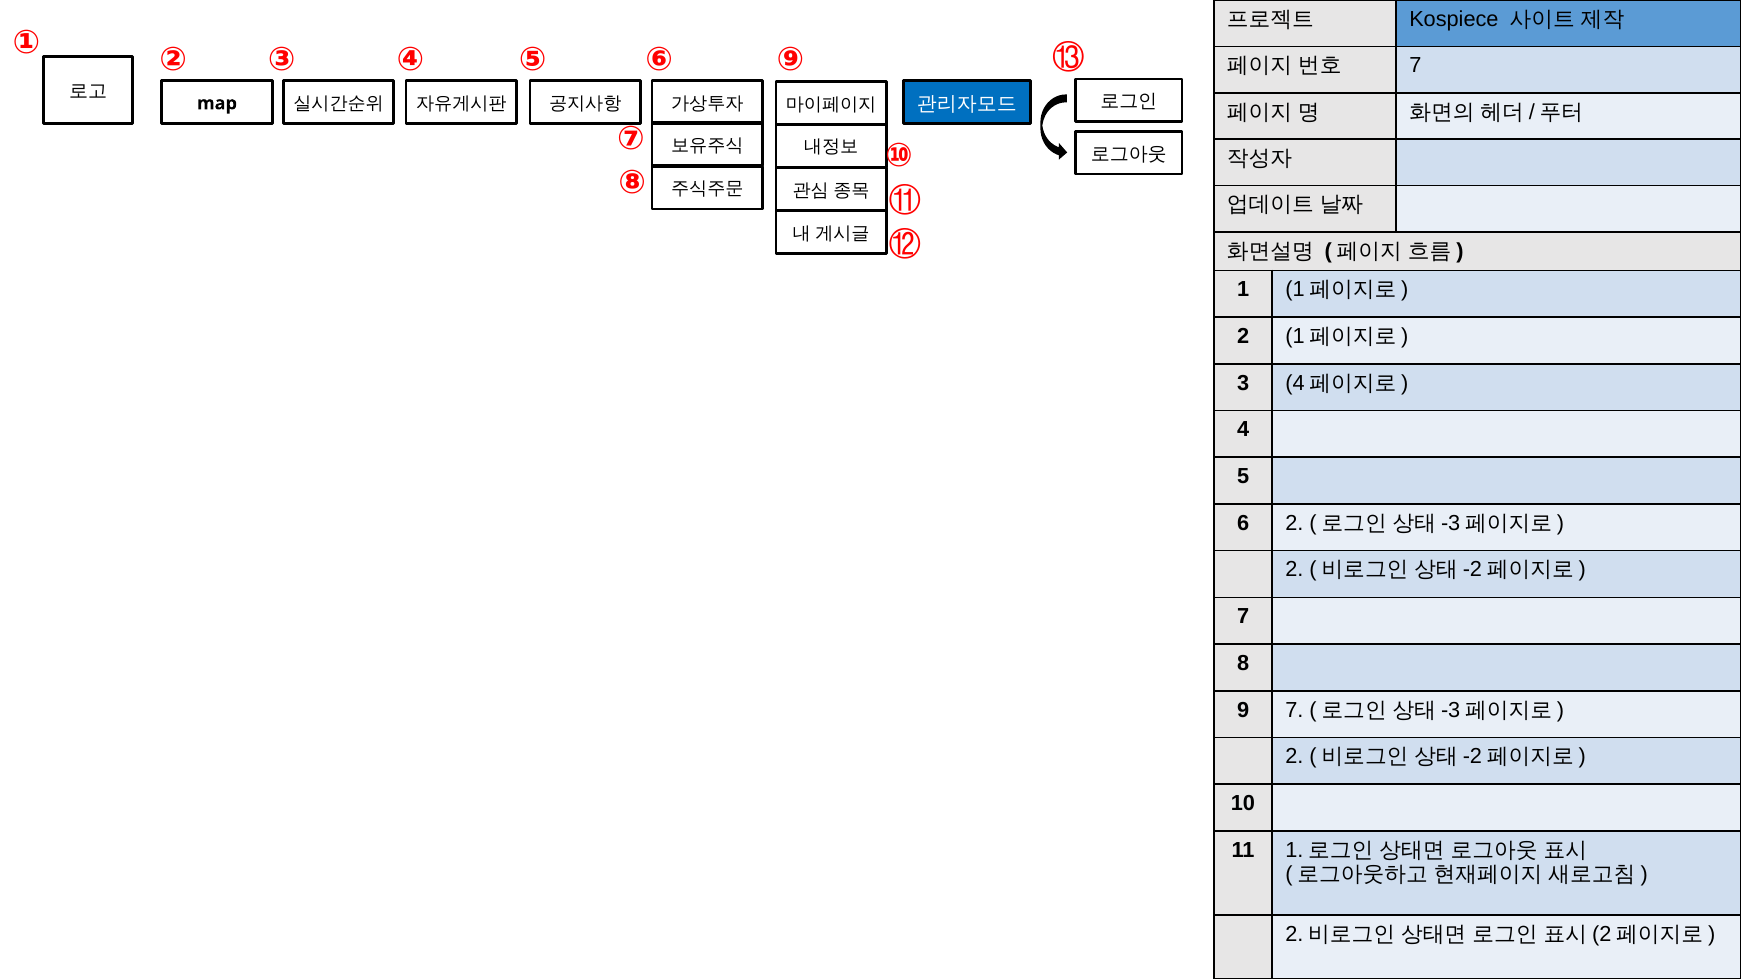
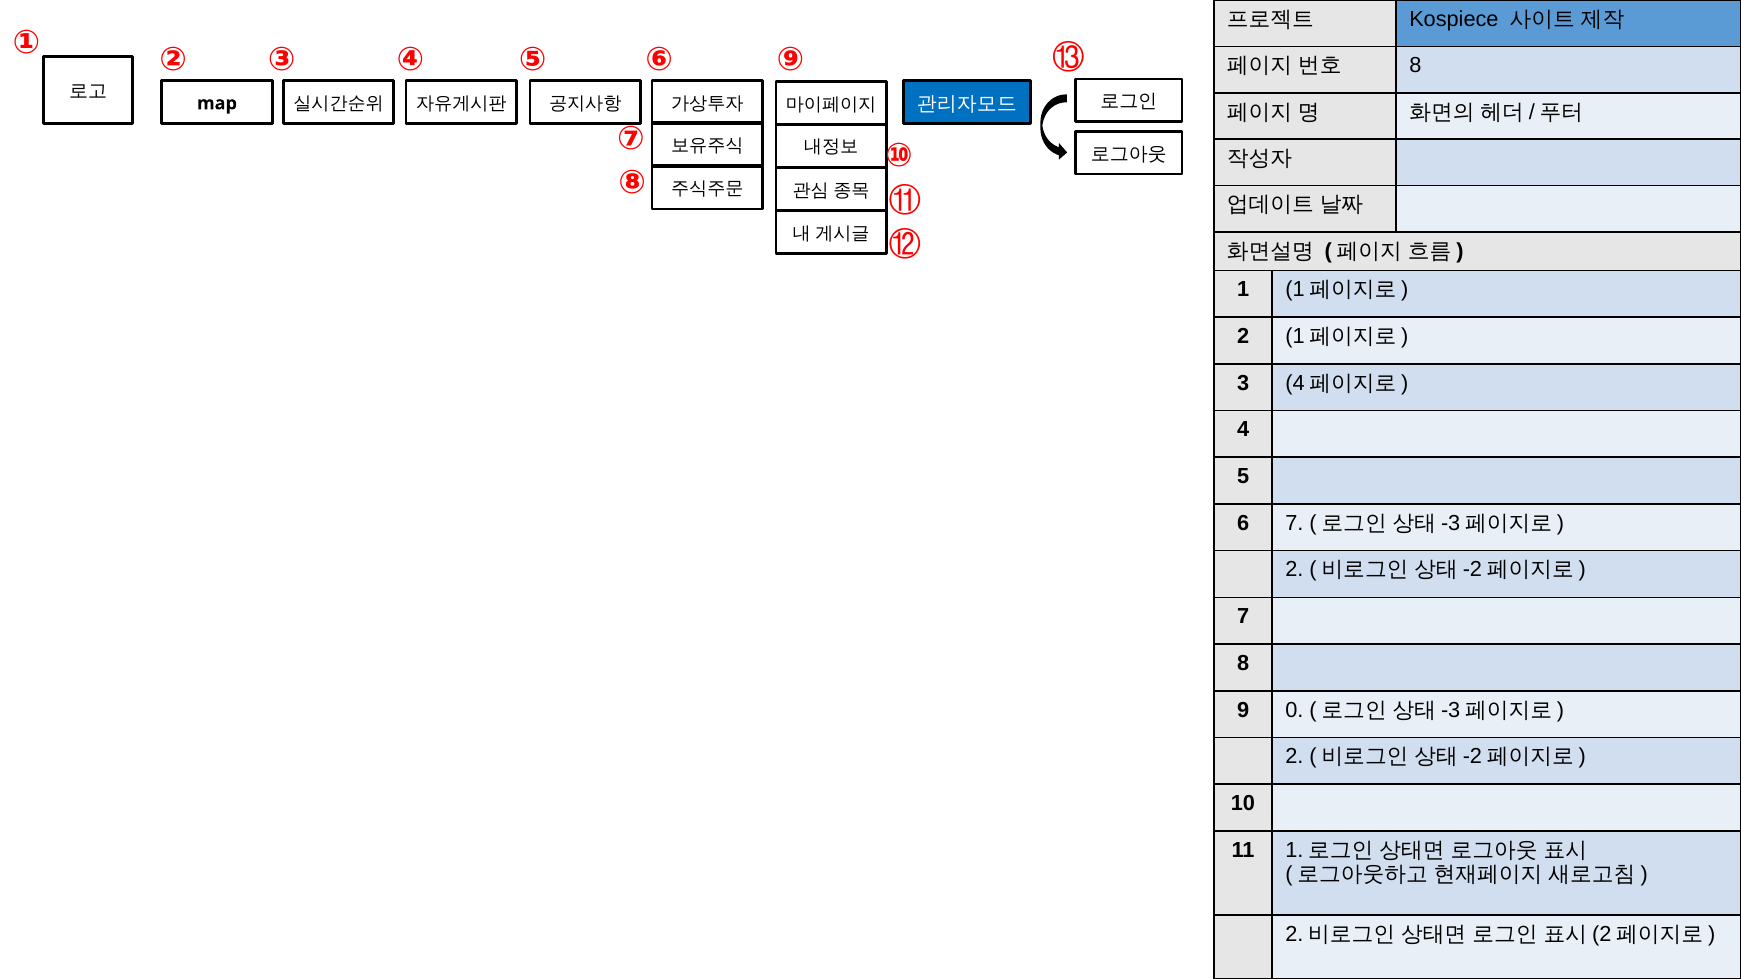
7: 7 -> 8 (1415, 66)
6 2: 2 -> 7 (1294, 523)
9 7: 7 -> 0 (1294, 710)
